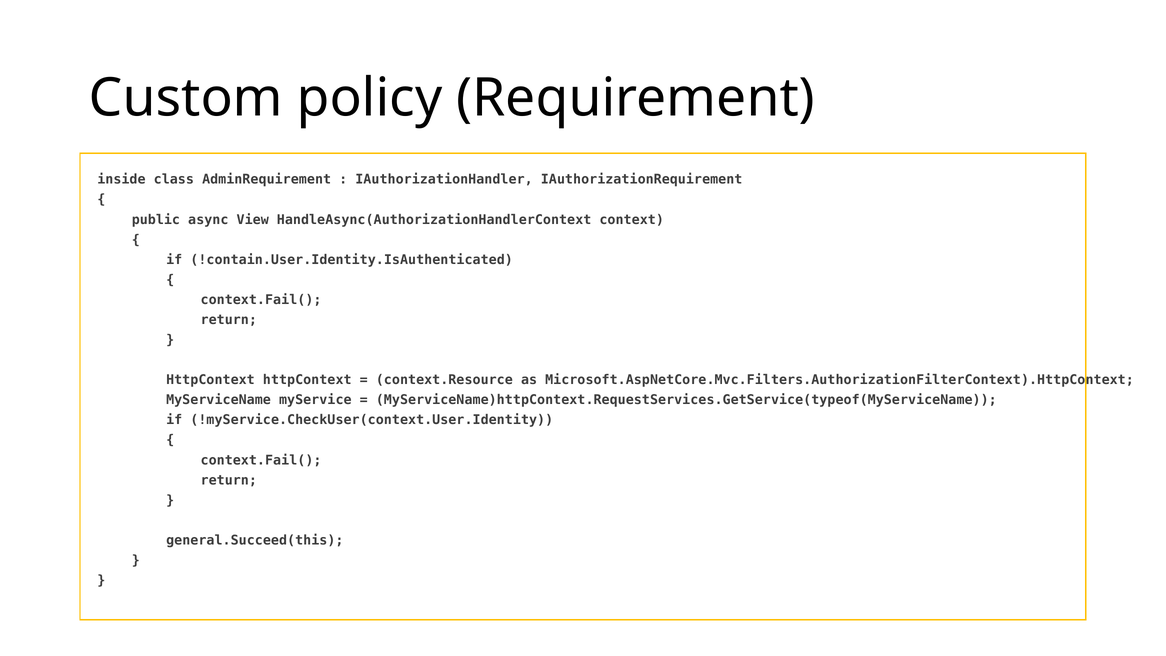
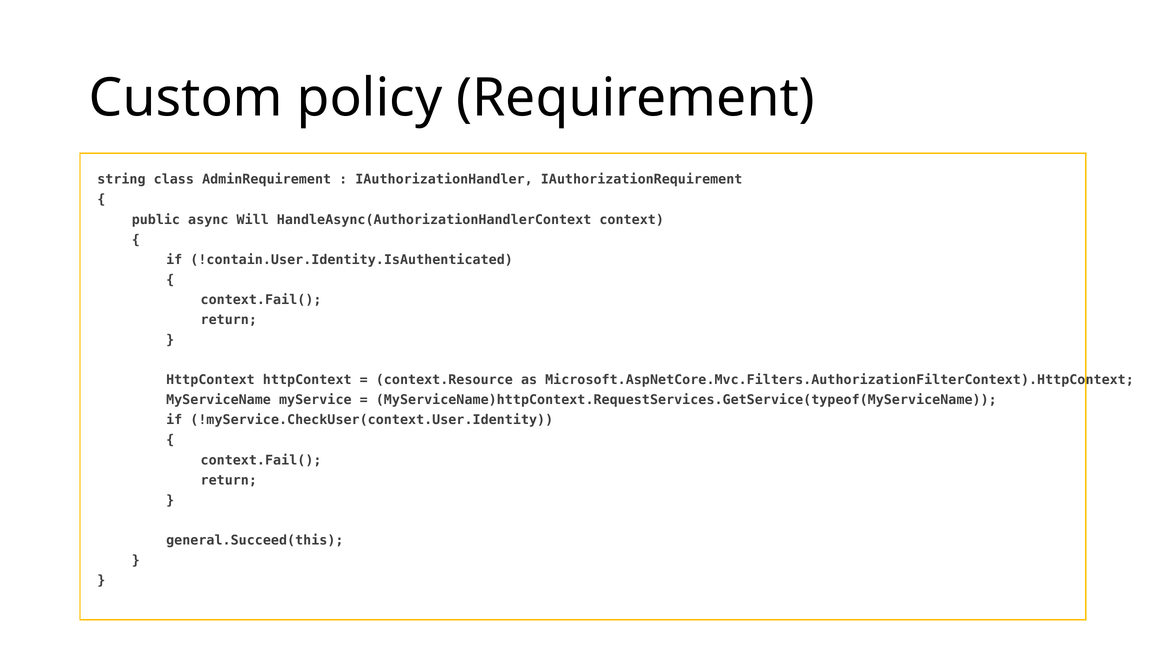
inside: inside -> string (121, 179)
View: View -> Will (253, 220)
